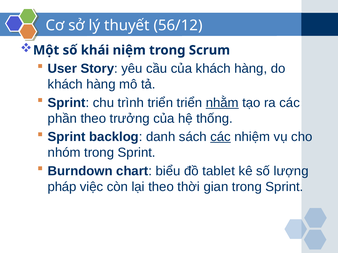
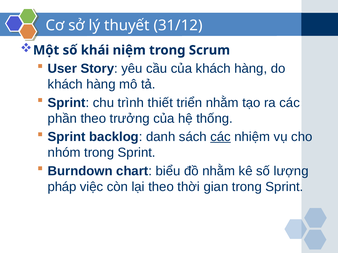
56/12: 56/12 -> 31/12 (178, 26)
trình triển: triển -> thiết (160, 103)
nhằm underline: present -> none (222, 103)
đồ tablet: tablet -> nhằm (219, 171)
